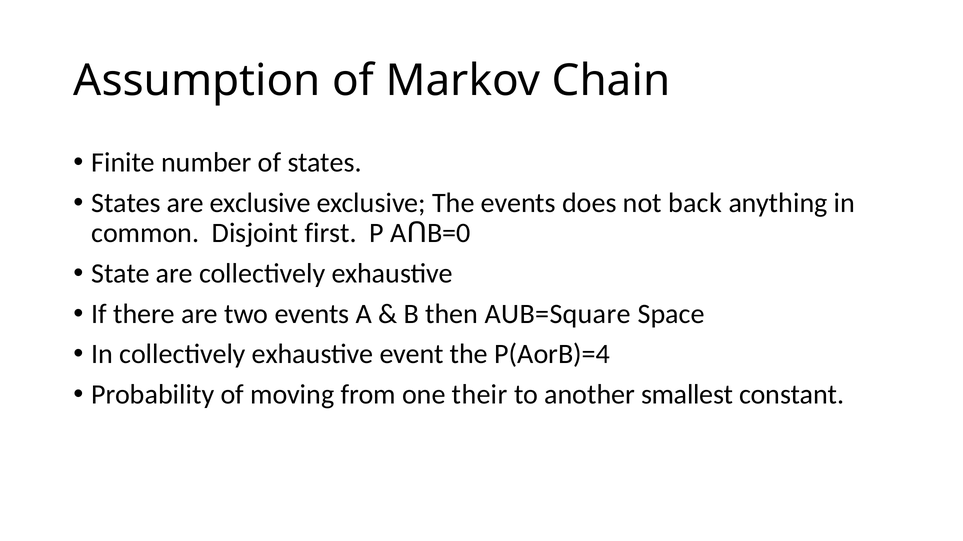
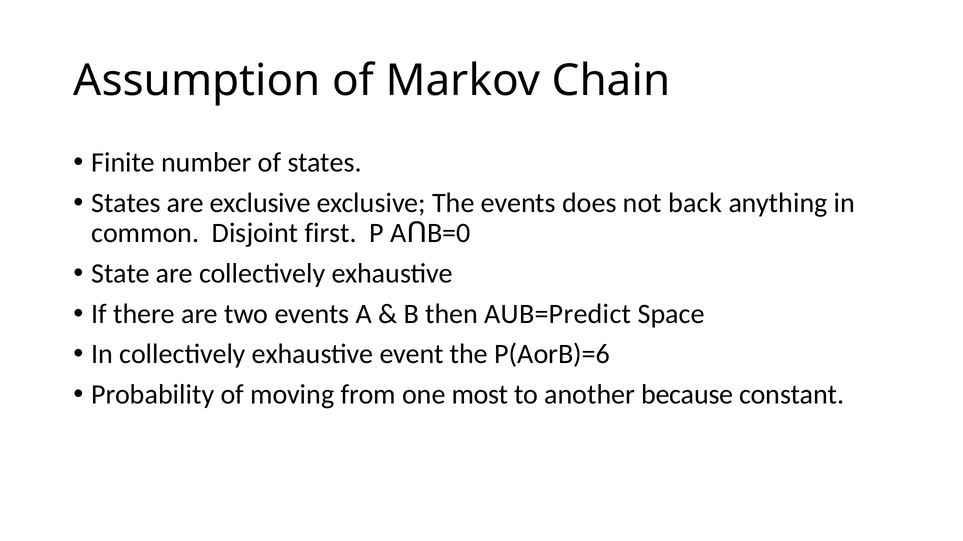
AUB=Square: AUB=Square -> AUB=Predict (558, 314)
P(AorB)=4: P(AorB)=4 -> P(AorB)=6 (552, 355)
their: their -> most (480, 395)
smallest: smallest -> because (687, 395)
